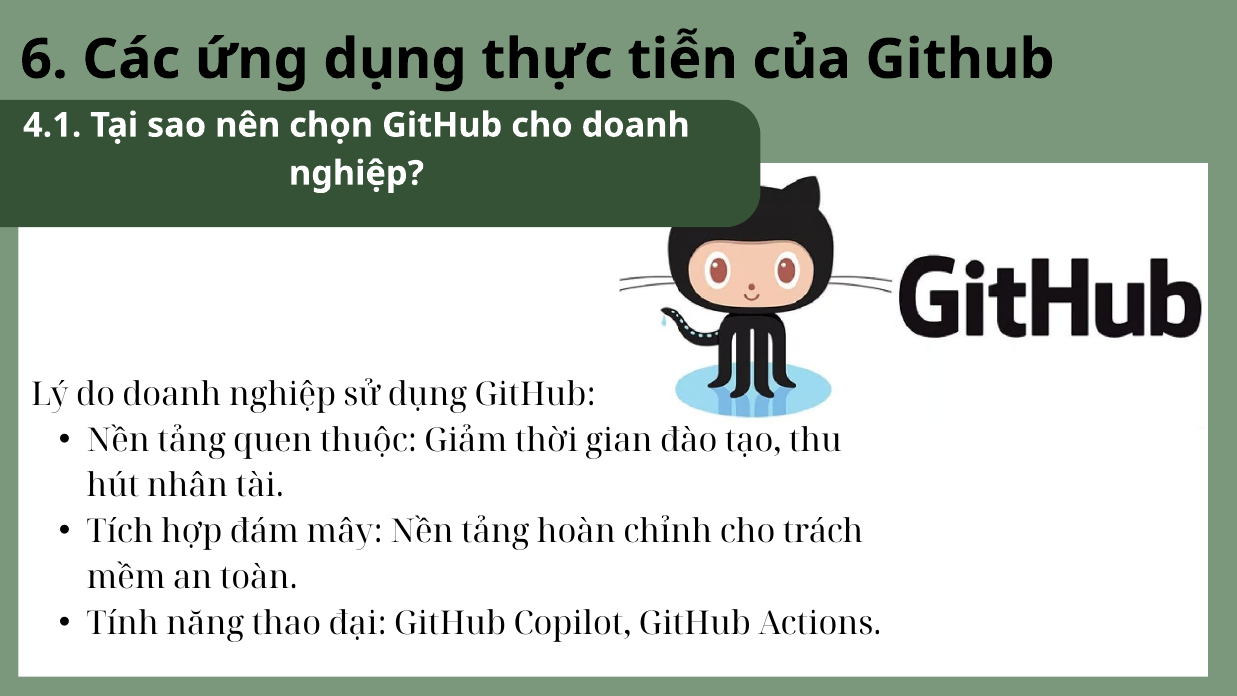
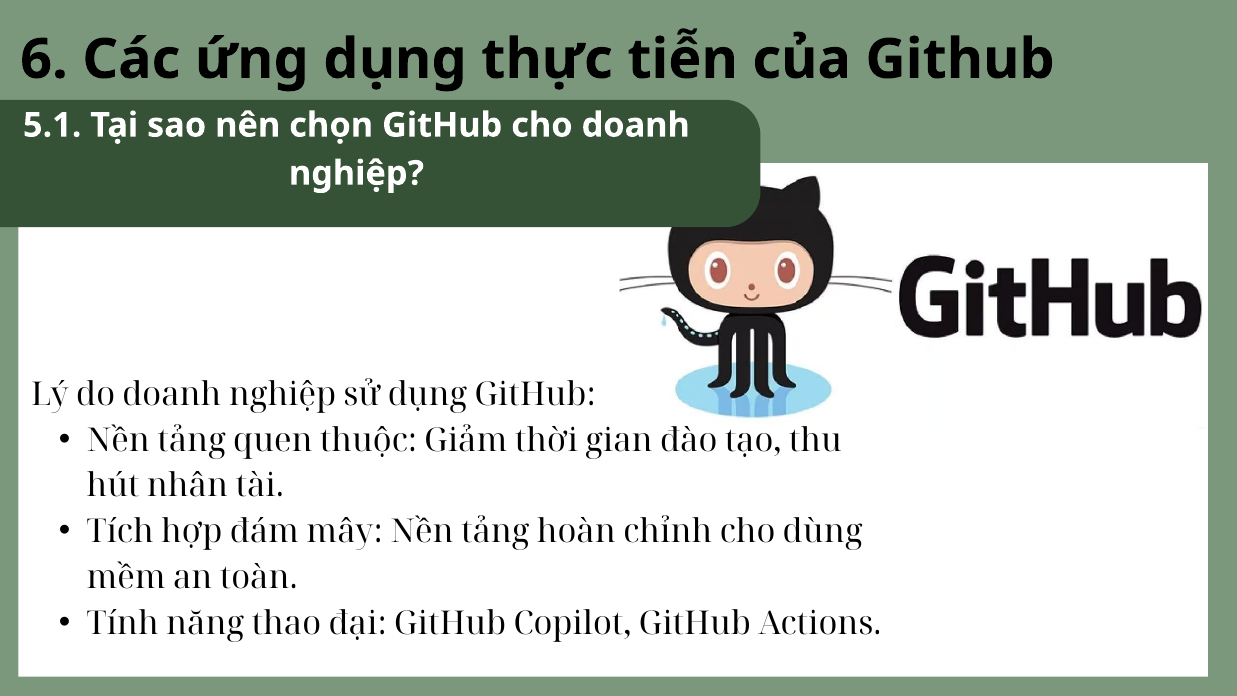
4.1: 4.1 -> 5.1 (52, 125)
trách: trách -> dùng (823, 532)
